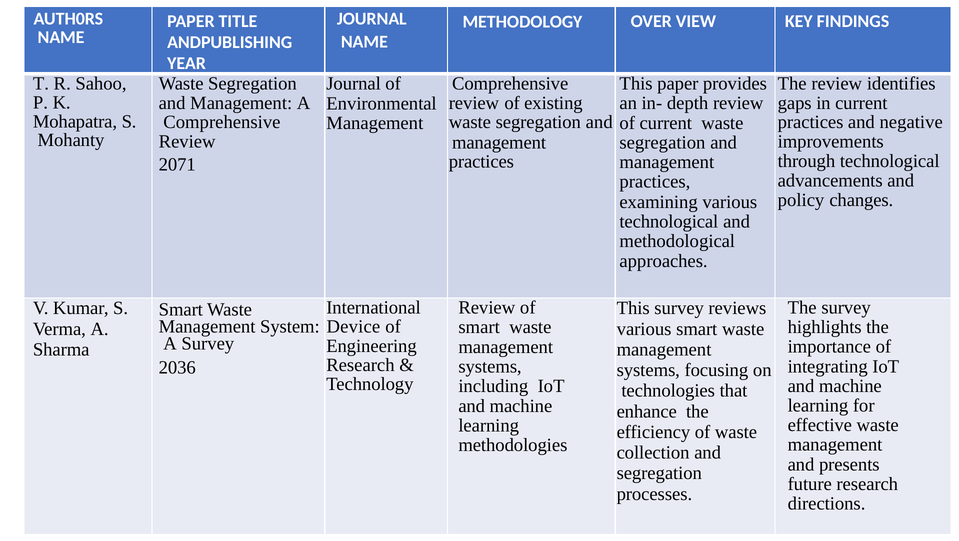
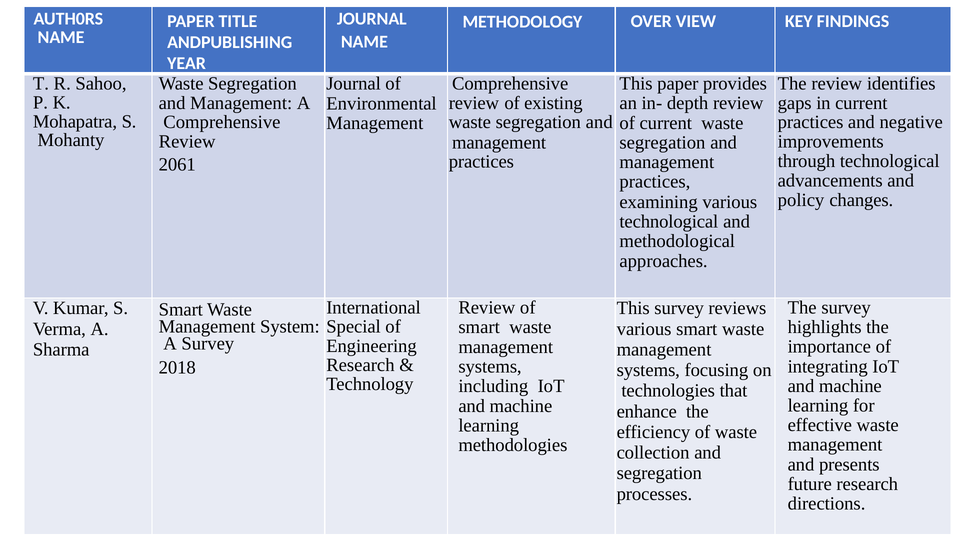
2071: 2071 -> 2061 (177, 164)
Device: Device -> Special (354, 327)
2036: 2036 -> 2018 (177, 367)
